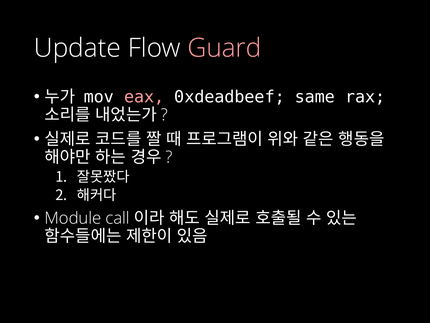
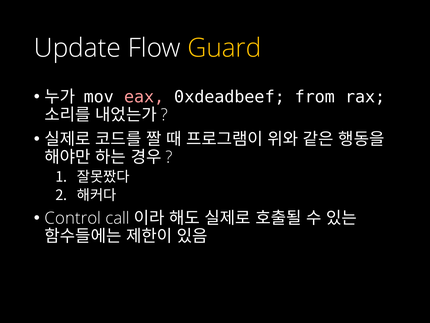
Guard colour: pink -> yellow (224, 48)
same: same -> from (315, 97)
Module: Module -> Control (73, 218)
